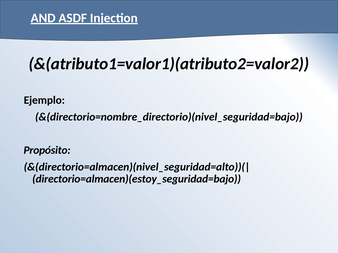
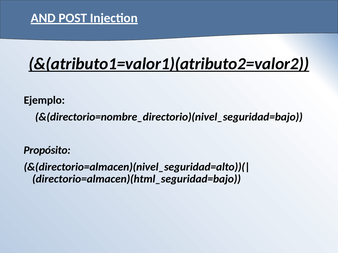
ASDF: ASDF -> POST (73, 18)
&(atributo1=valor1)(atributo2=valor2 underline: none -> present (169, 64)
directorio=almacen)(estoy_seguridad=bajo: directorio=almacen)(estoy_seguridad=bajo -> directorio=almacen)(html_seguridad=bajo (137, 179)
